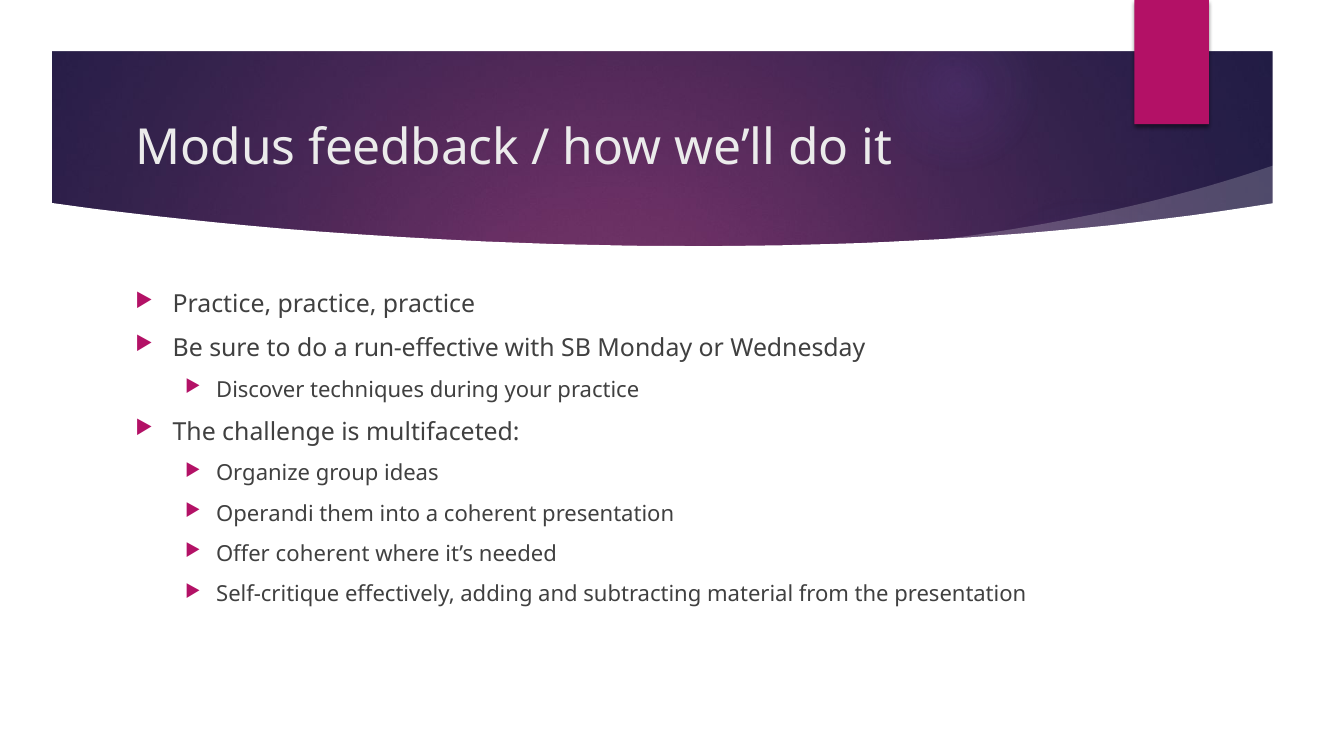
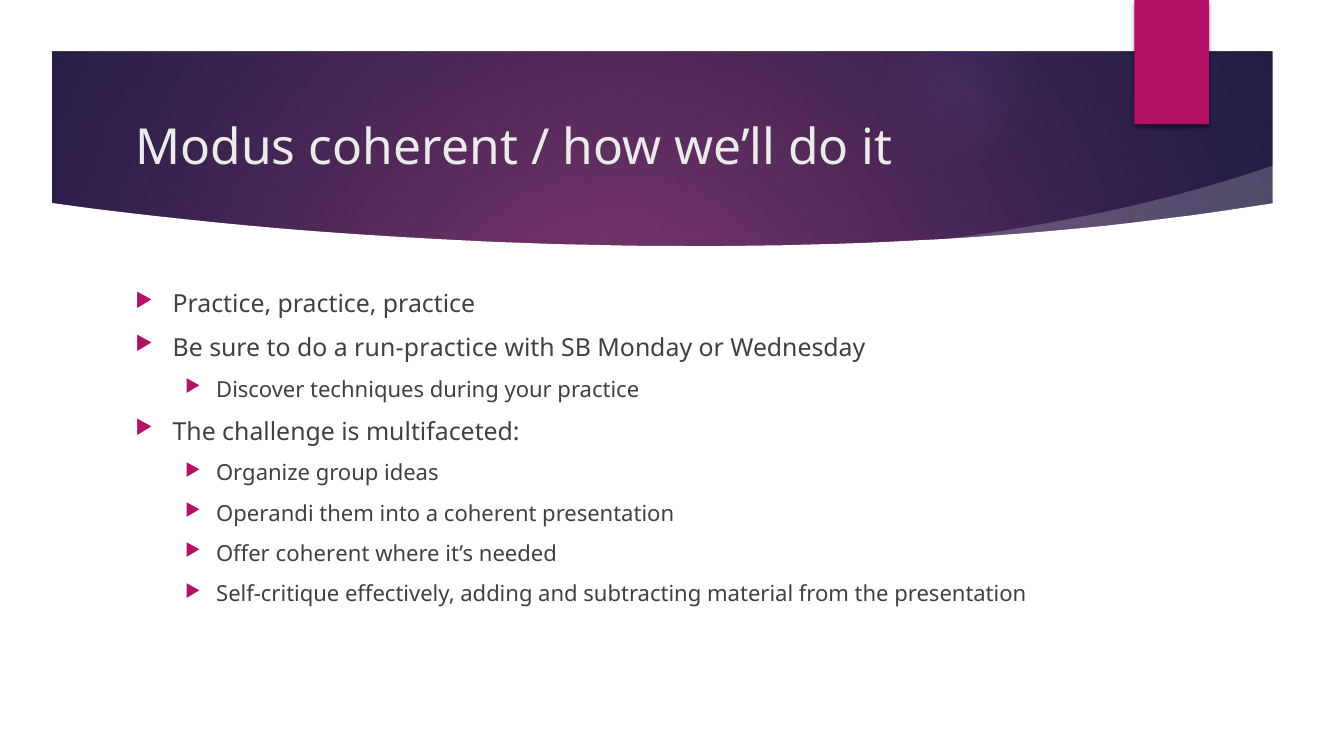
Modus feedback: feedback -> coherent (413, 148)
run-effective: run-effective -> run-practice (426, 348)
